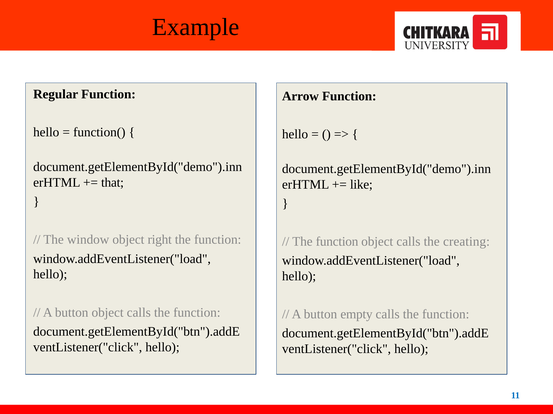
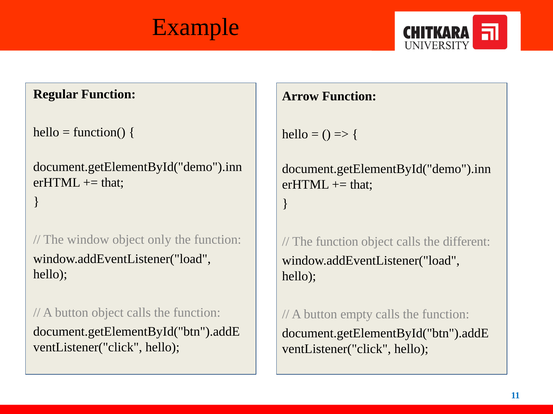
like: like -> that (361, 185)
right: right -> only (160, 240)
creating: creating -> different (467, 242)
